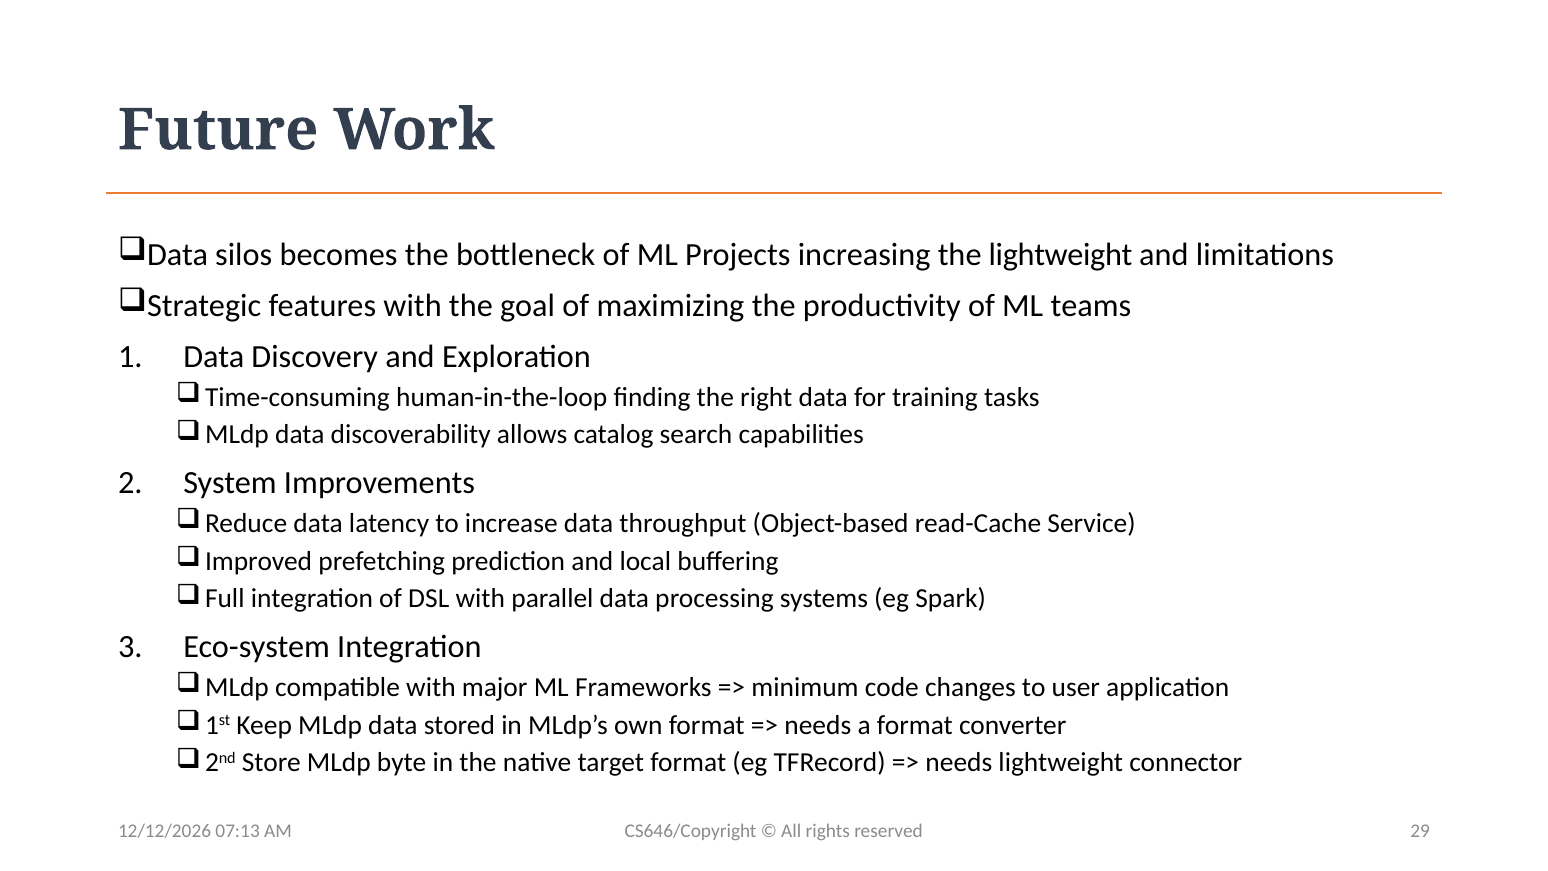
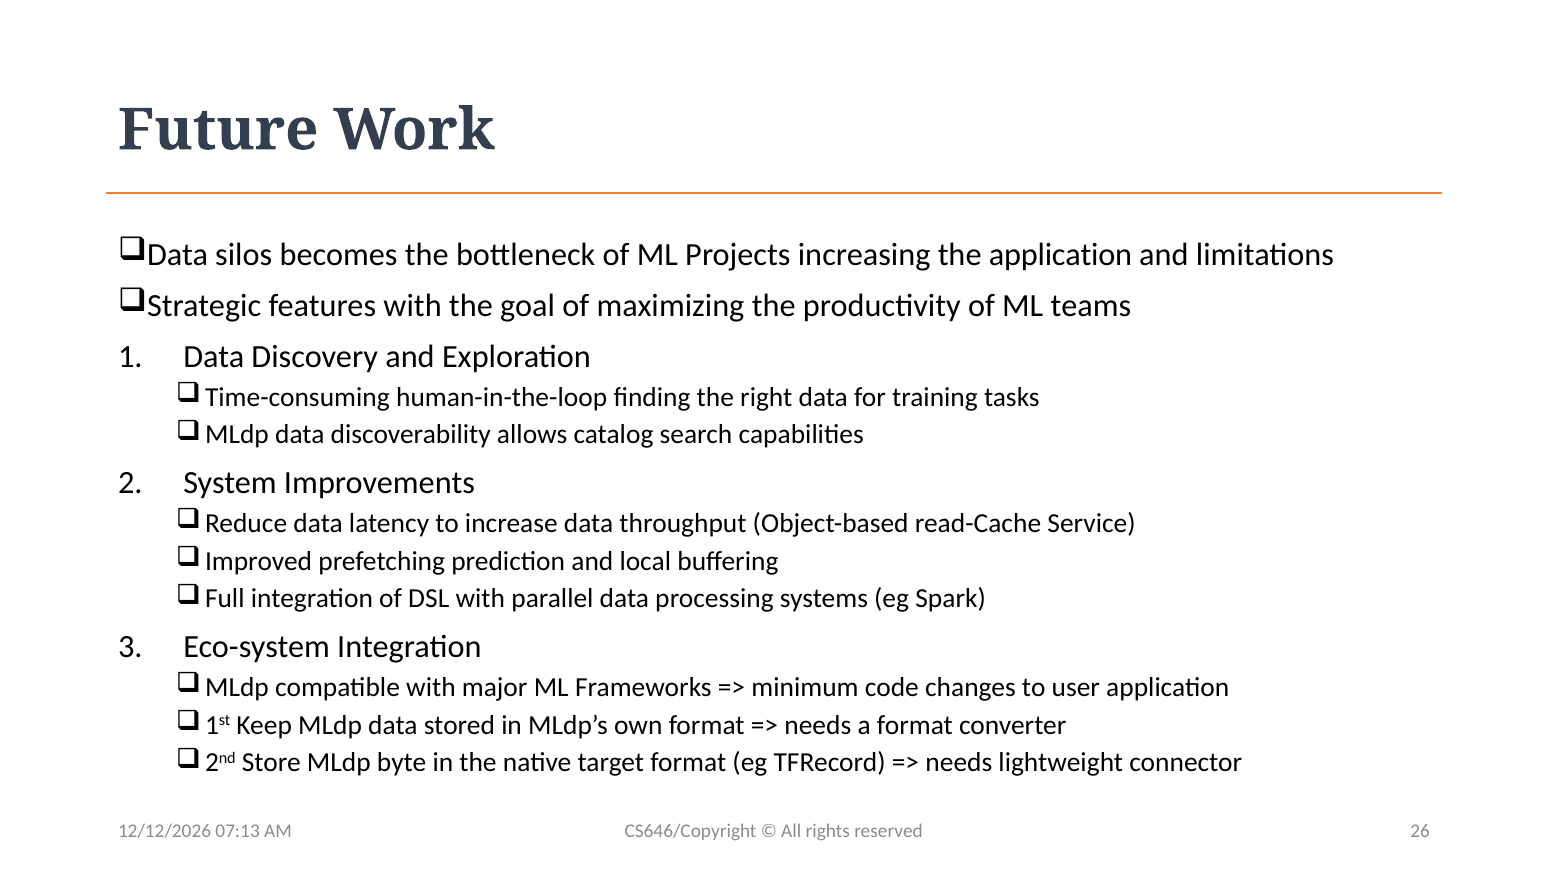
the lightweight: lightweight -> application (1061, 255)
29: 29 -> 26 (1420, 831)
